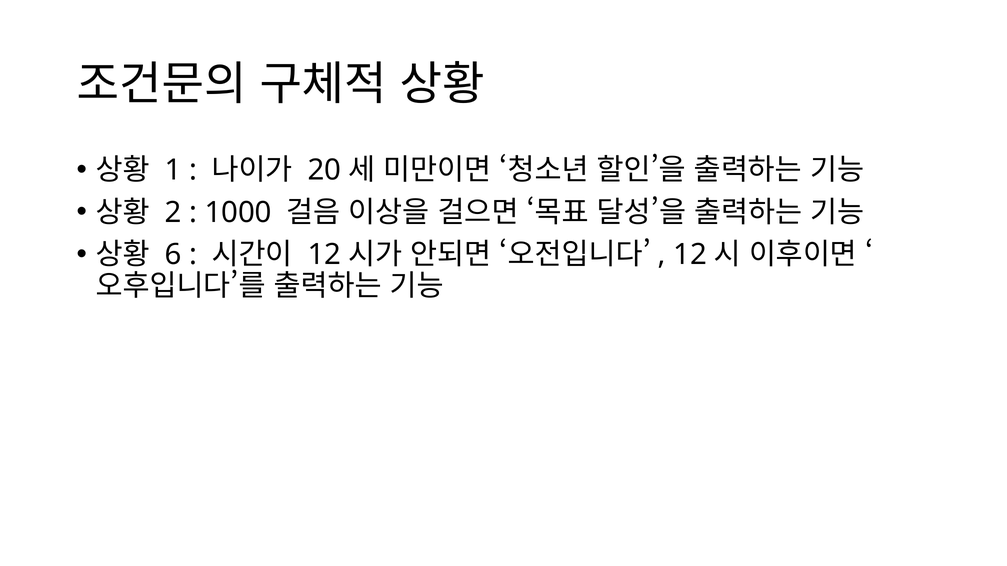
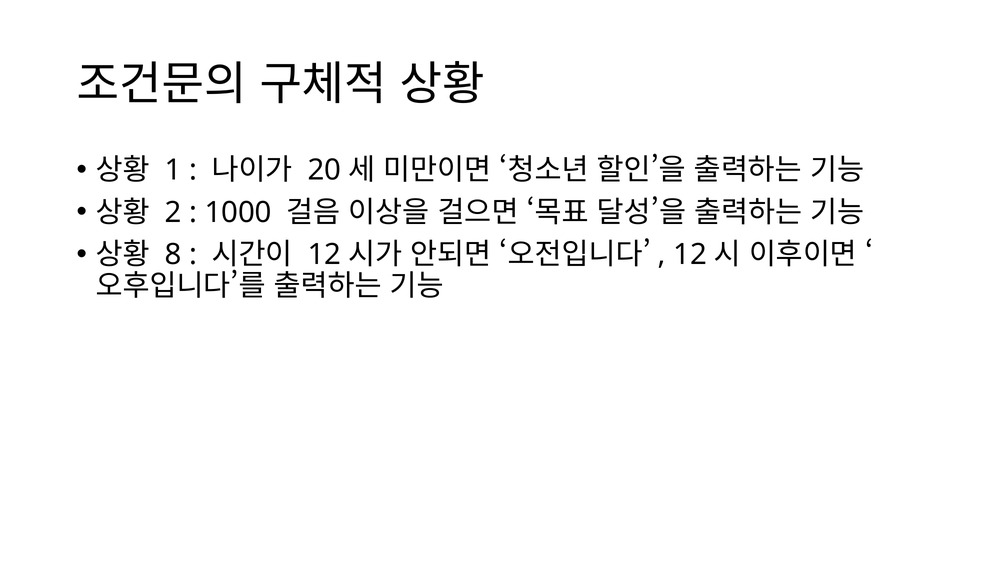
6: 6 -> 8 (173, 255)
